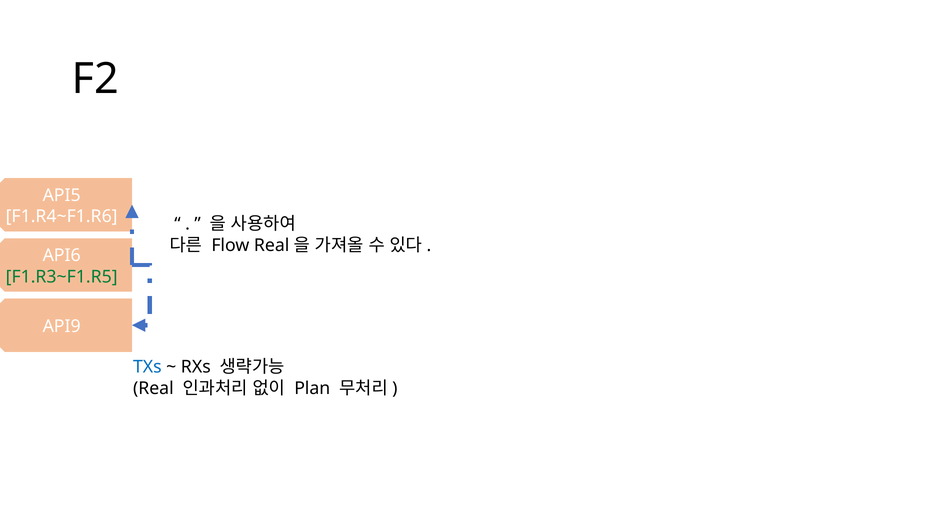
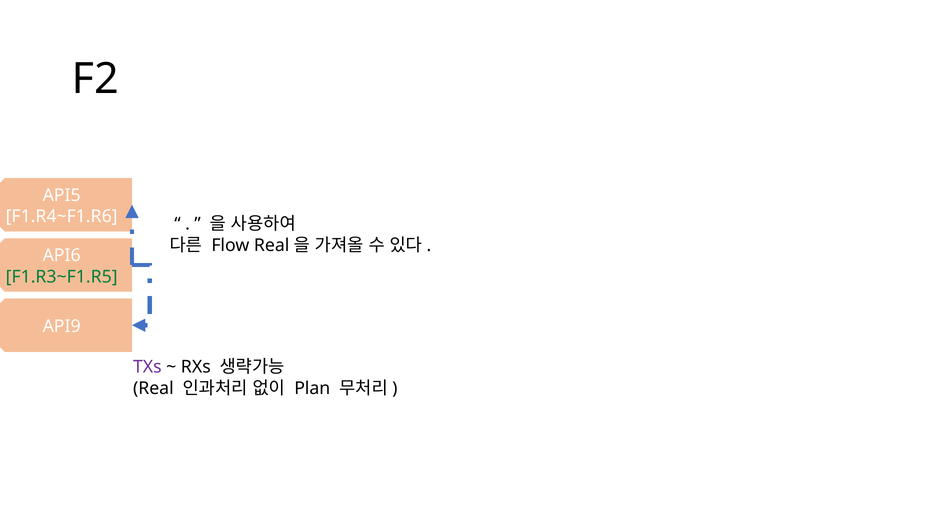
TXs colour: blue -> purple (147, 367)
